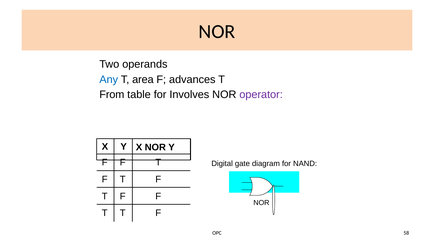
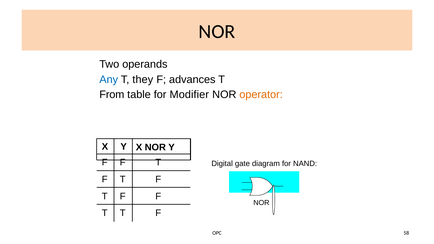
area: area -> they (143, 79)
Involves: Involves -> Modifier (189, 95)
operator colour: purple -> orange (261, 95)
